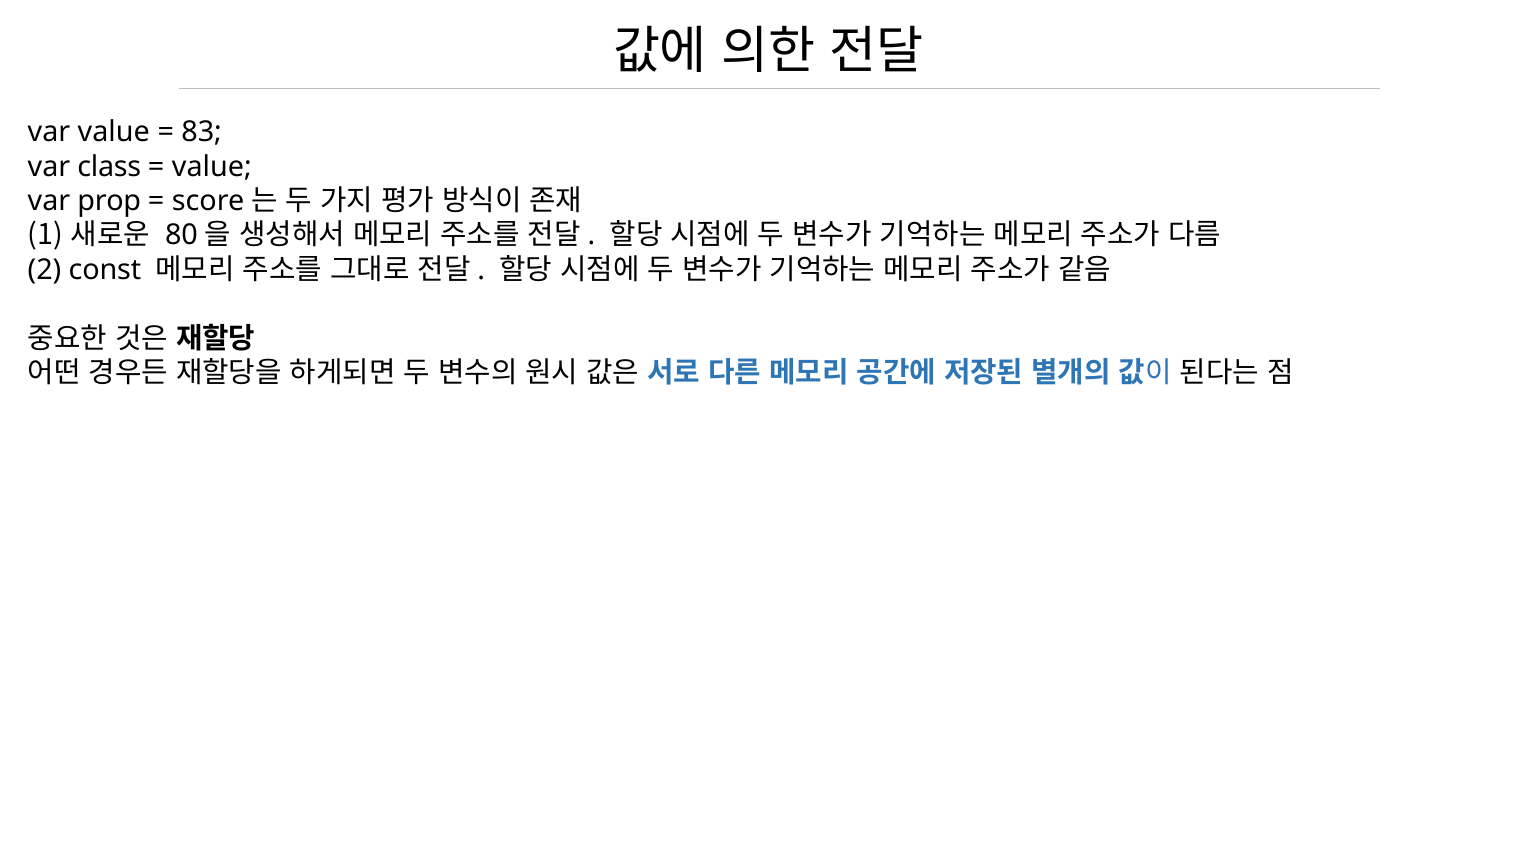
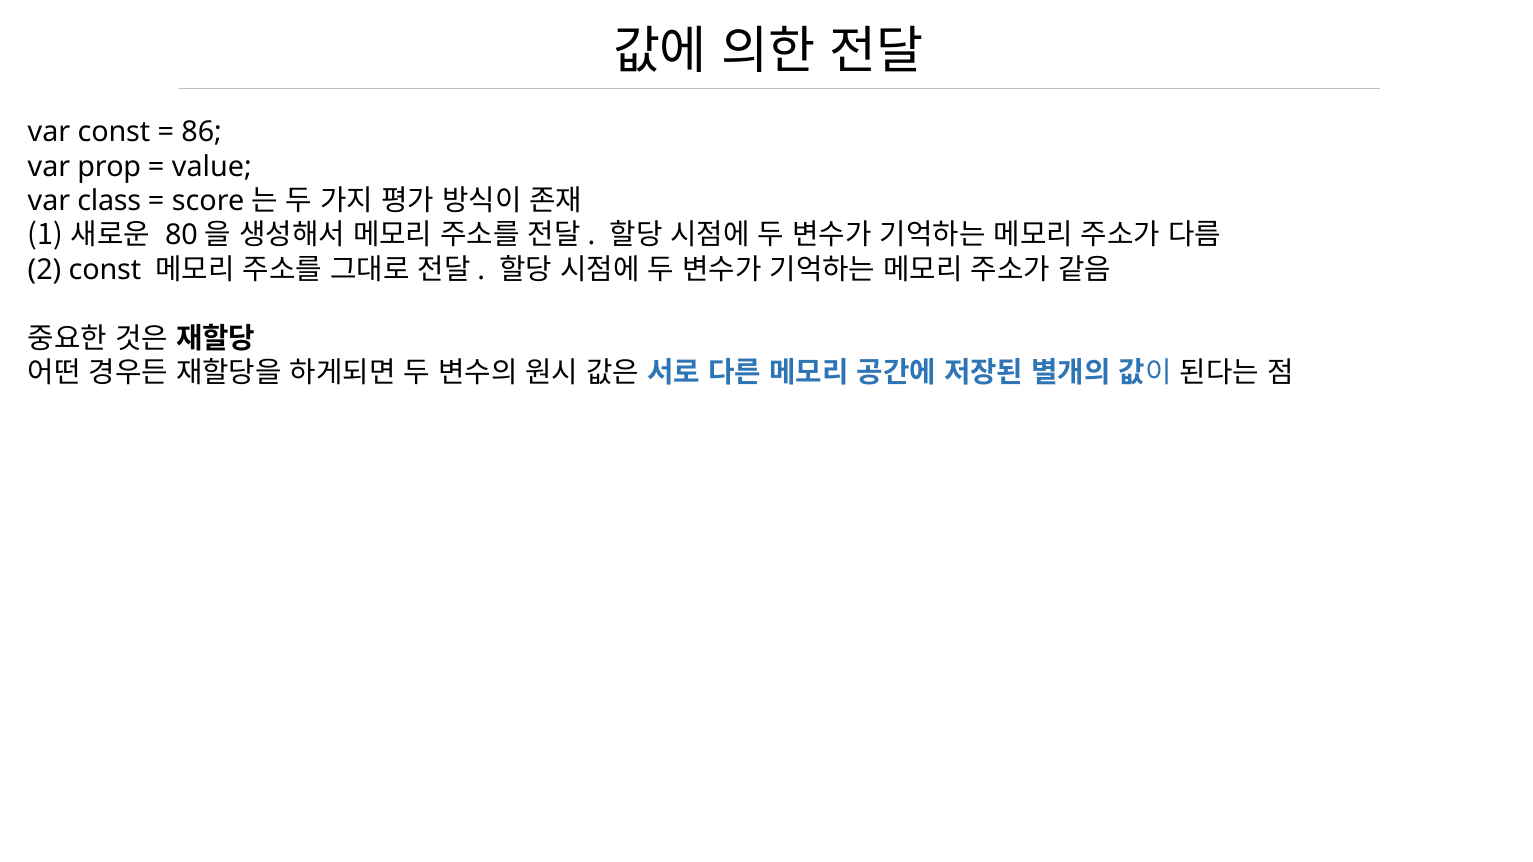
var value: value -> const (114, 132)
83: 83 -> 86 (202, 132)
class: class -> prop (109, 167)
prop: prop -> class (109, 201)
